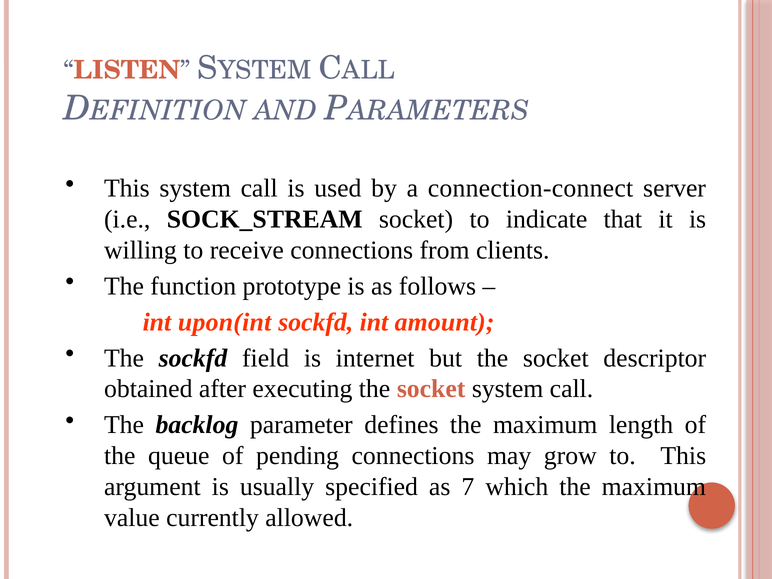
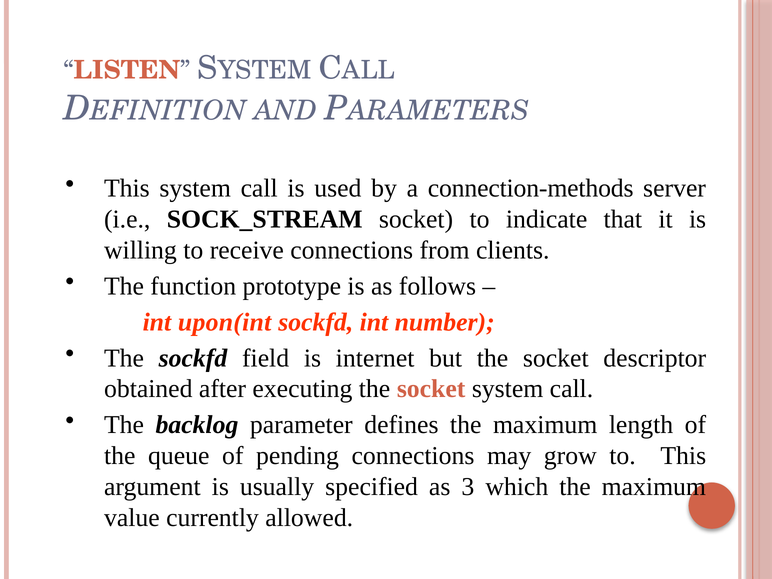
connection-connect: connection-connect -> connection-methods (531, 188)
amount: amount -> number (445, 322)
7: 7 -> 3 (468, 487)
